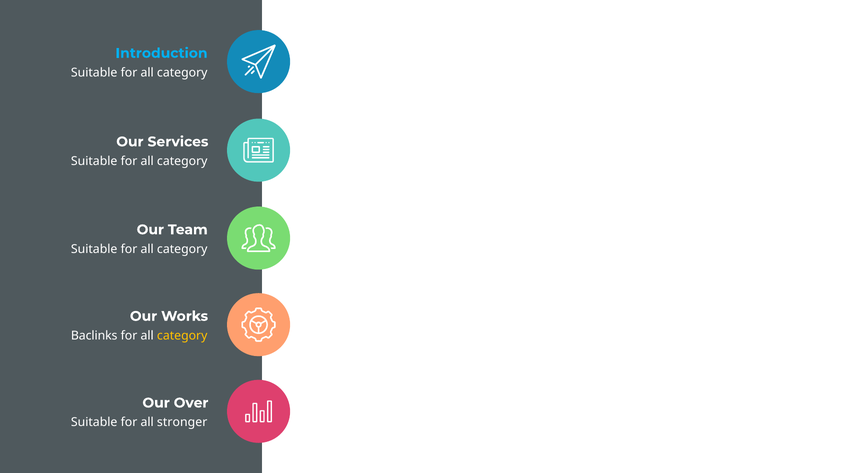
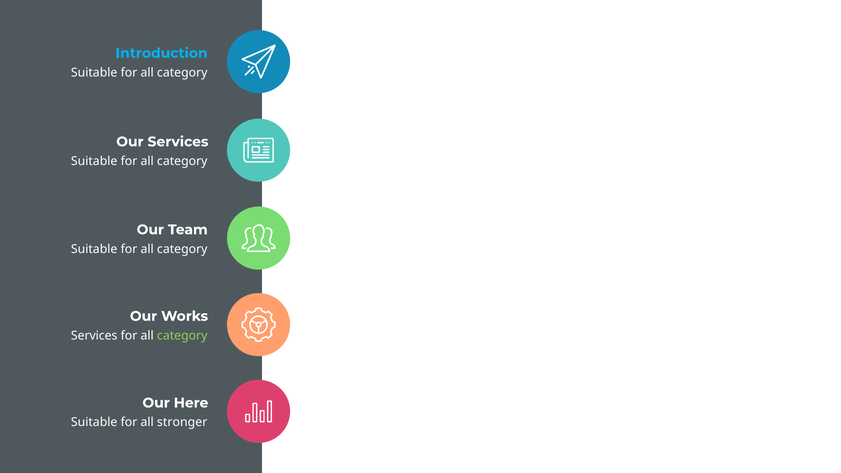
Baclinks: Baclinks -> Services (94, 336)
category colour: yellow -> light green (182, 336)
Over: Over -> Here (191, 403)
